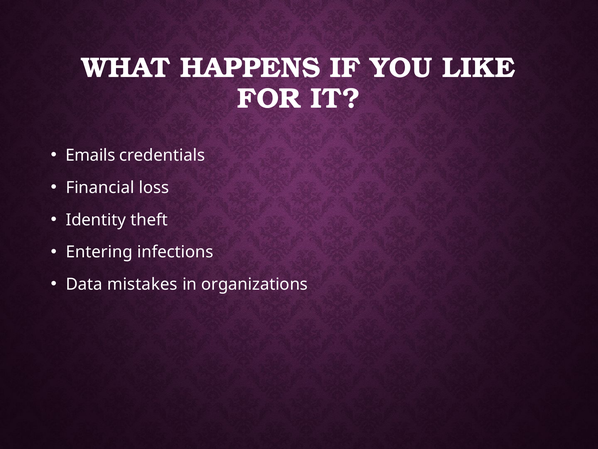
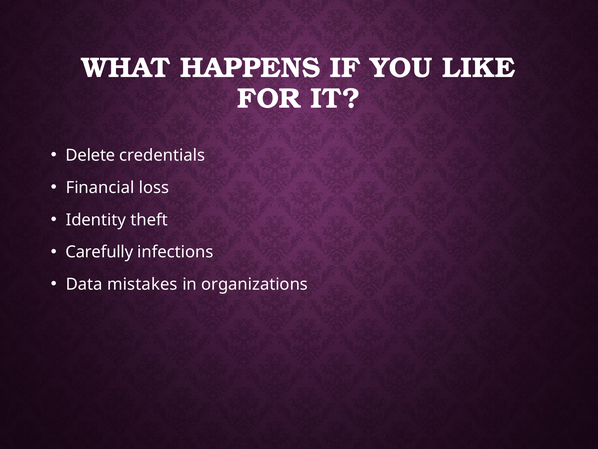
Emails: Emails -> Delete (90, 155)
Entering: Entering -> Carefully (99, 252)
